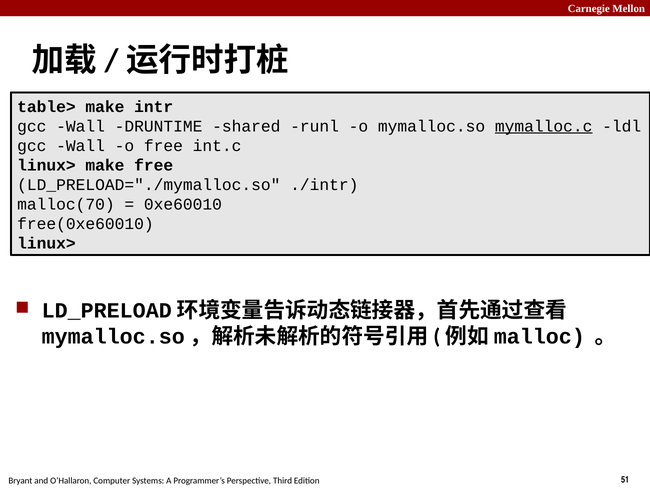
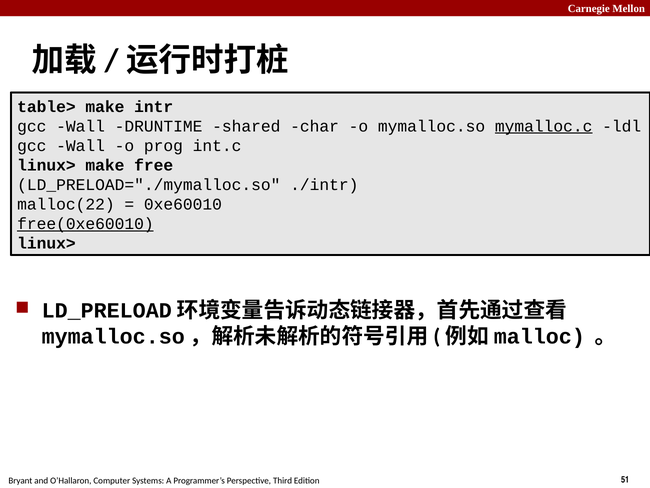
runl: runl -> char (315, 126)
o free: free -> prog (163, 146)
malloc(70: malloc(70 -> malloc(22 (66, 204)
free(0xe60010 underline: none -> present (85, 224)
